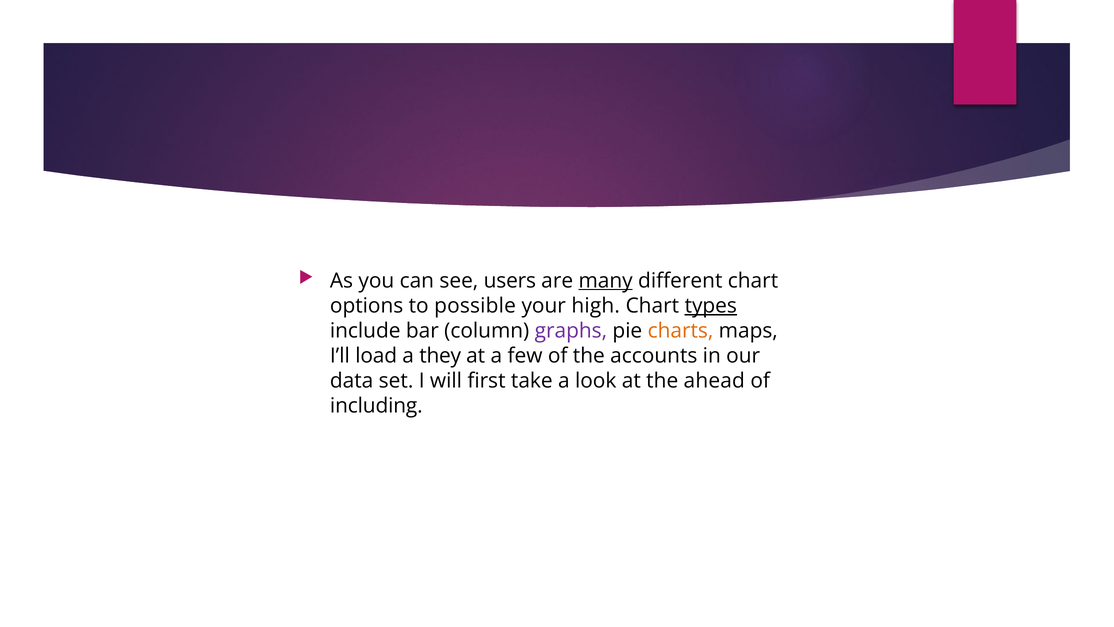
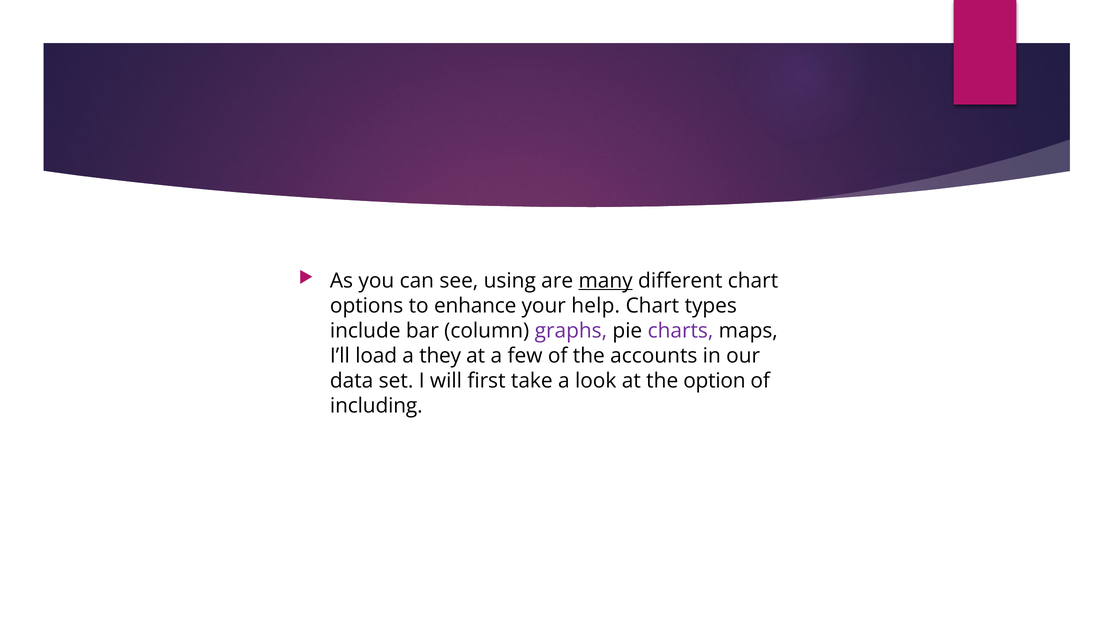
users: users -> using (510, 280)
possible: possible -> enhance (475, 306)
high: high -> help (596, 306)
types underline: present -> none (711, 306)
charts colour: orange -> purple (680, 331)
ahead: ahead -> option (714, 381)
